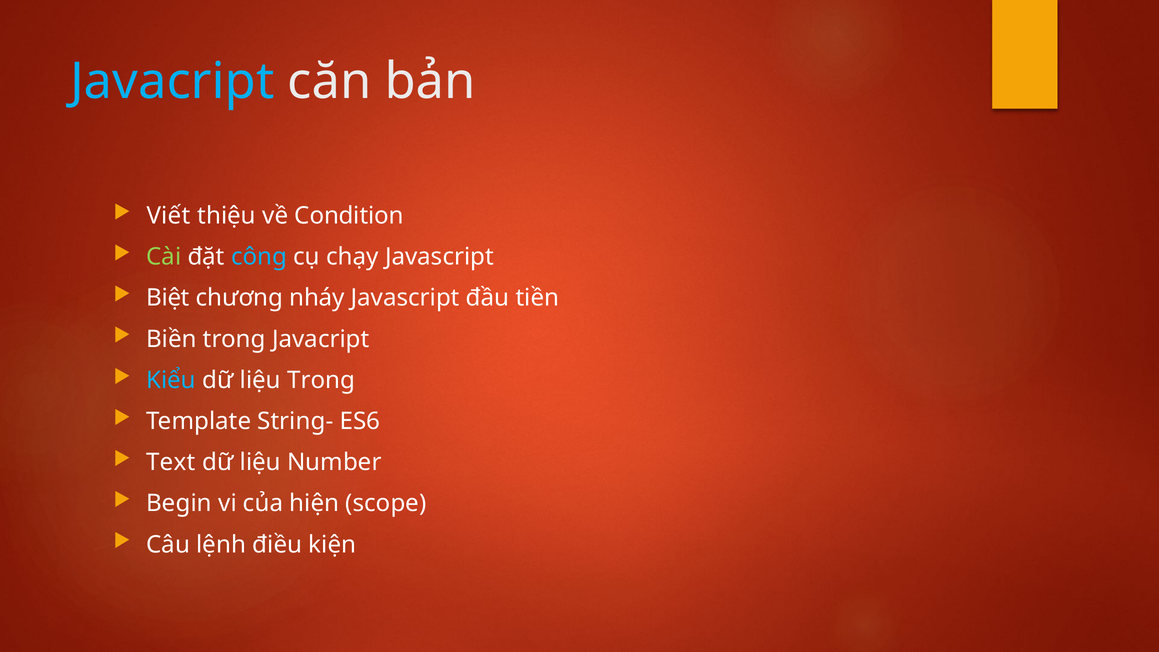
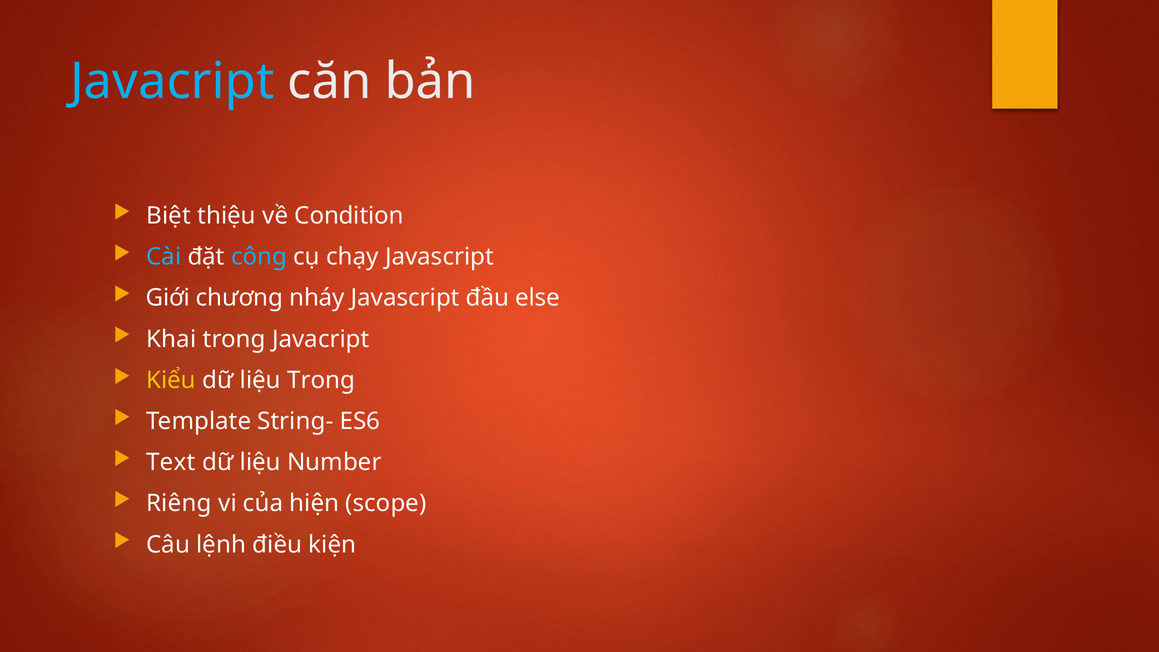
Viết: Viết -> Biệt (169, 216)
Cài colour: light green -> light blue (164, 257)
Biệt: Biệt -> Giới (168, 298)
tiền: tiền -> else (538, 298)
Biền: Biền -> Khai (171, 339)
Kiểu colour: light blue -> yellow (171, 380)
Begin: Begin -> Riêng (179, 503)
